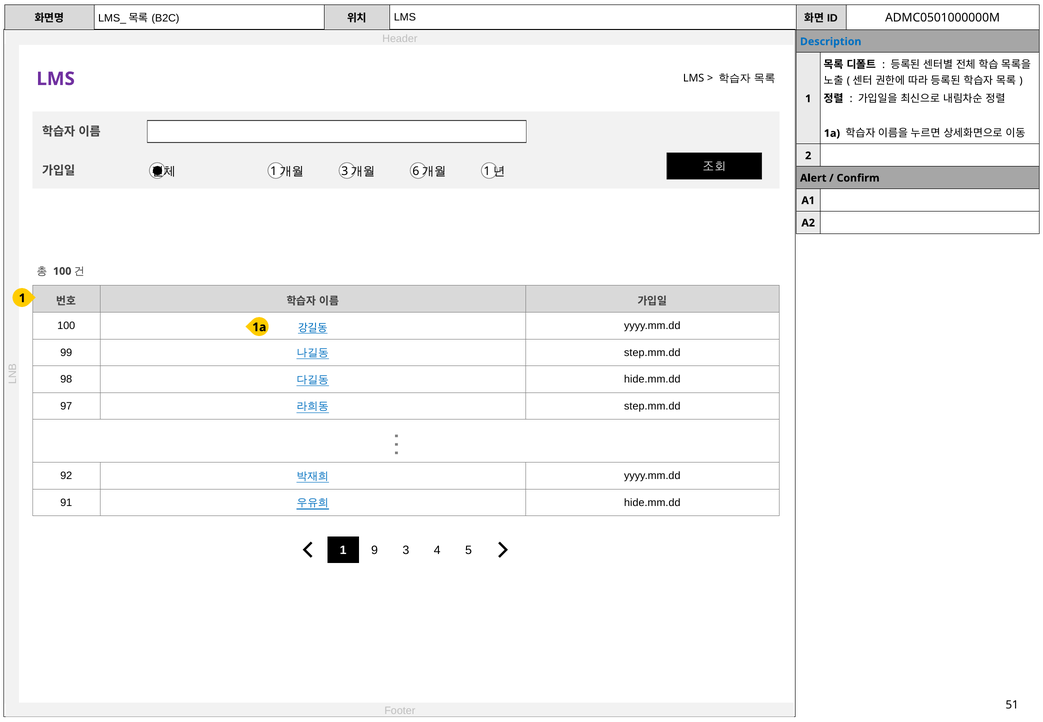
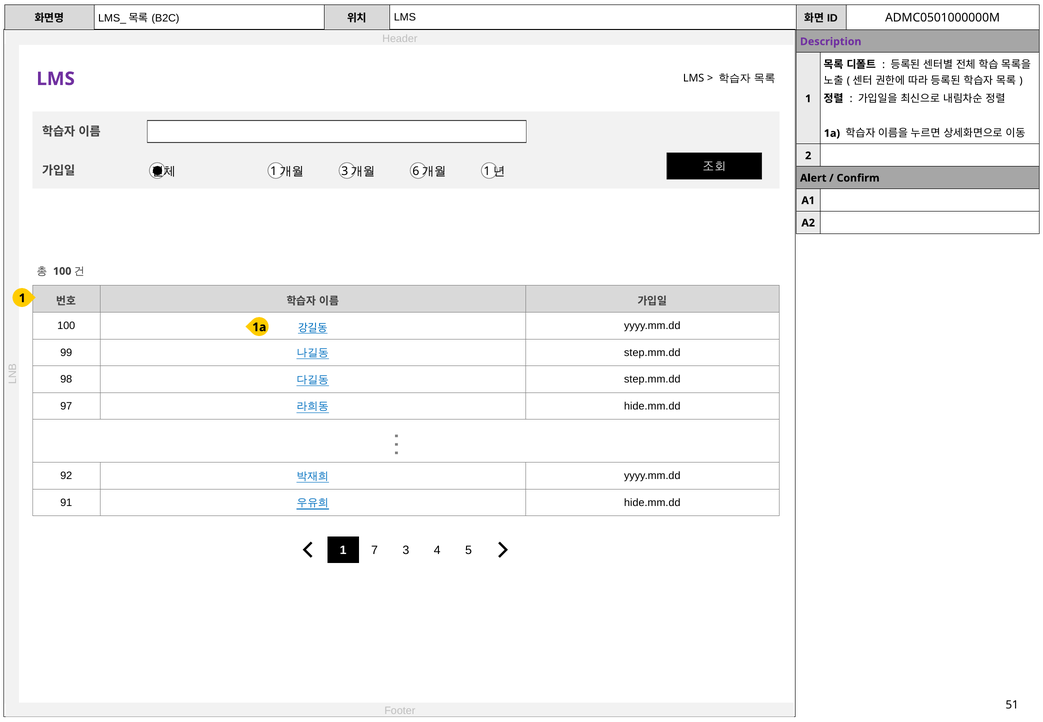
Description colour: blue -> purple (831, 42)
hide.mm.dd: hide.mm.dd -> step.mm.dd (652, 379)
step.mm.dd: step.mm.dd -> hide.mm.dd (652, 406)
9: 9 -> 7 (375, 550)
